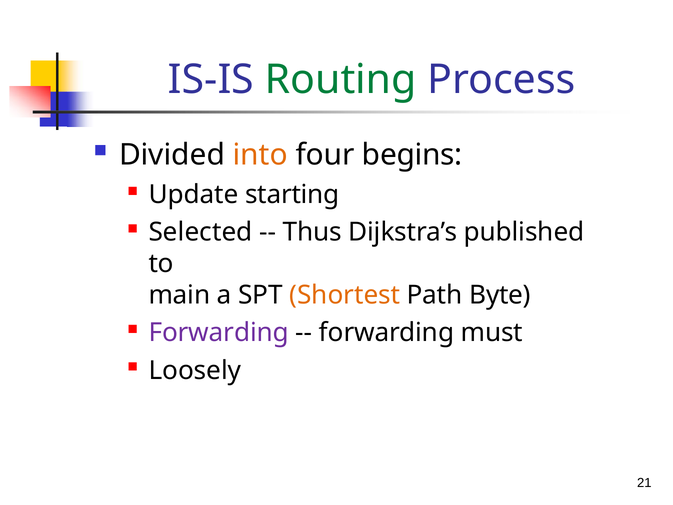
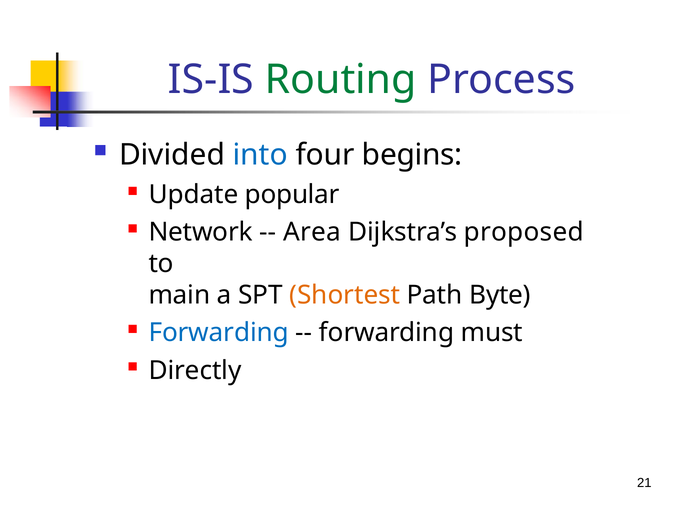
into colour: orange -> blue (260, 155)
starting: starting -> popular (292, 194)
Selected: Selected -> Network (201, 232)
Thus: Thus -> Area (312, 232)
published: published -> proposed (524, 232)
Forwarding colour: purple -> blue (219, 333)
Loosely: Loosely -> Directly (195, 370)
